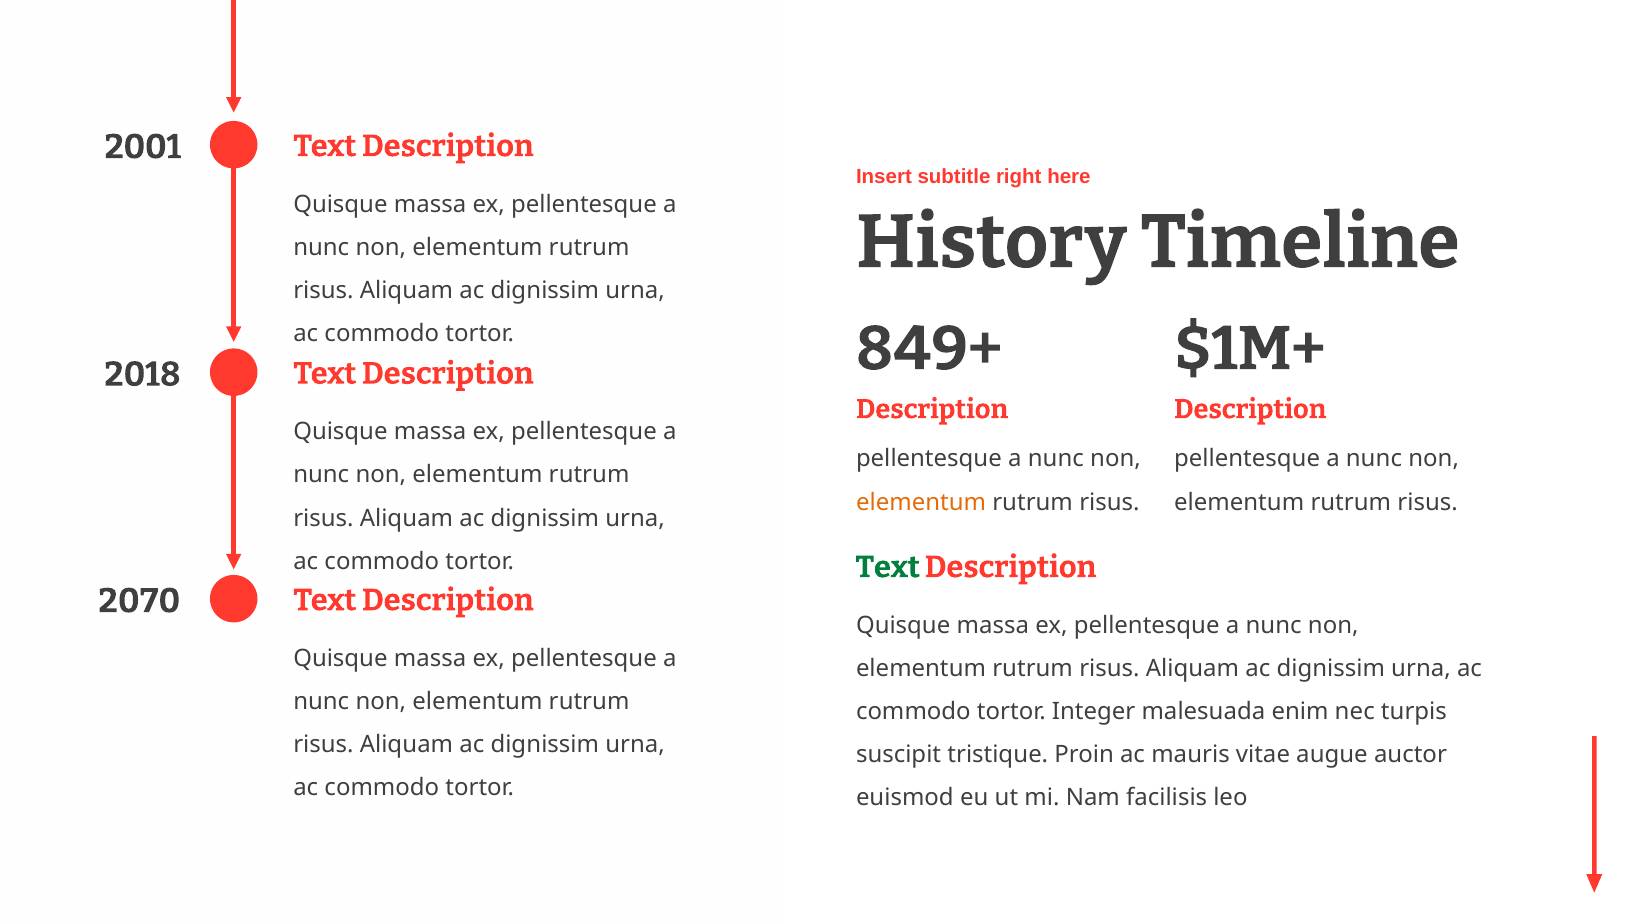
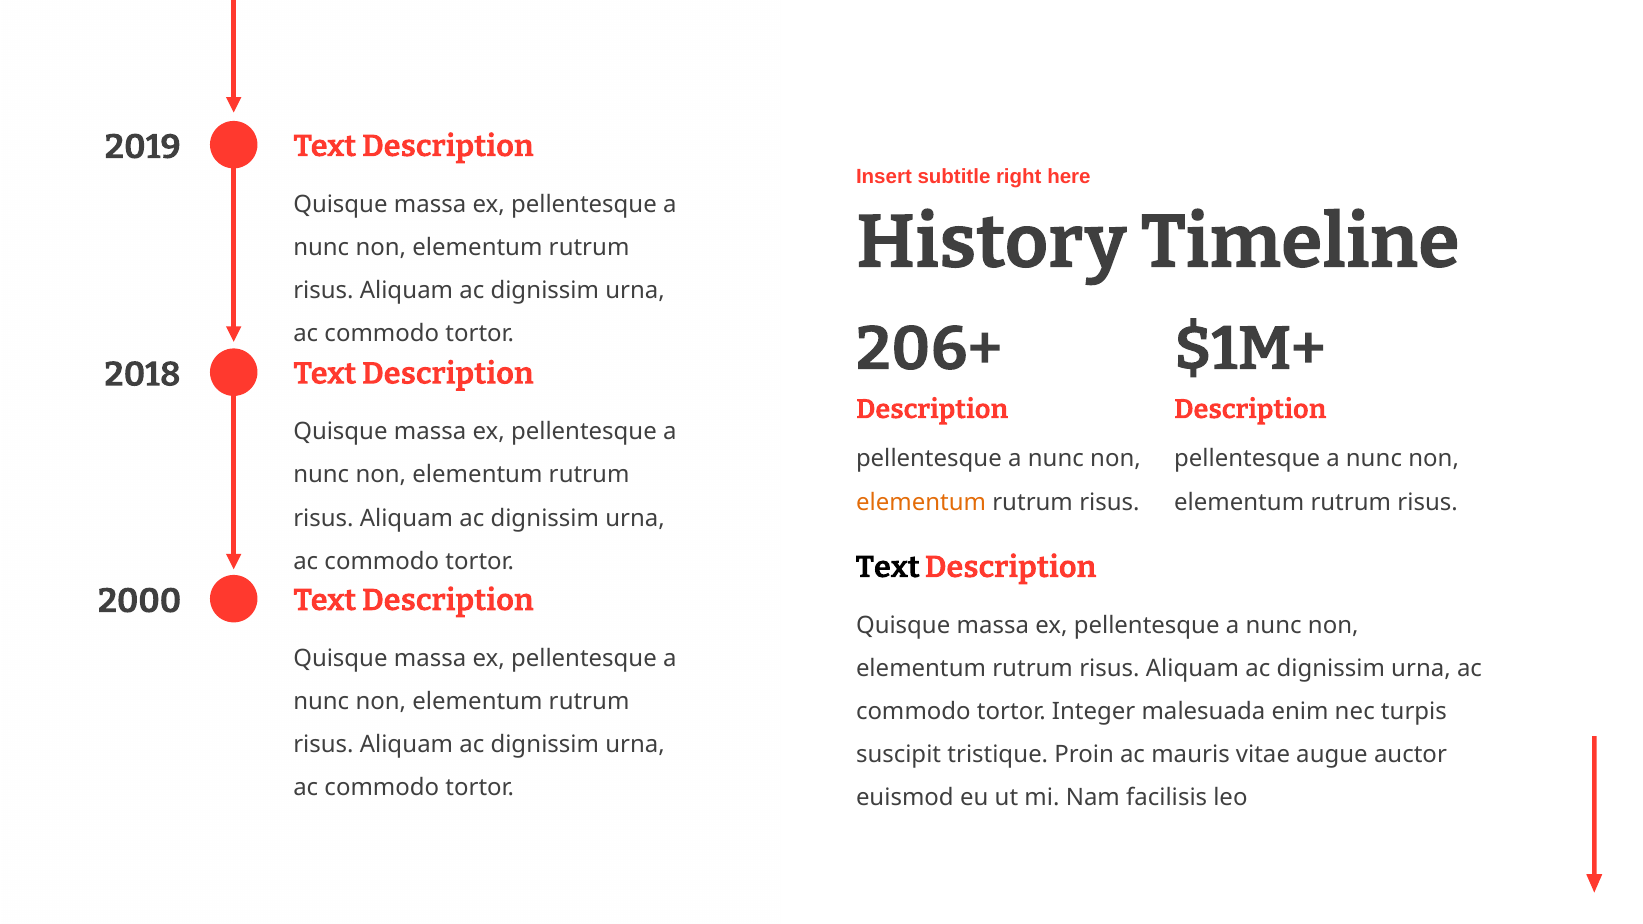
2001: 2001 -> 2019 (143, 147)
849+: 849+ -> 206+ (929, 349)
Text colour: green -> black (888, 567)
2070: 2070 -> 2000 (140, 601)
